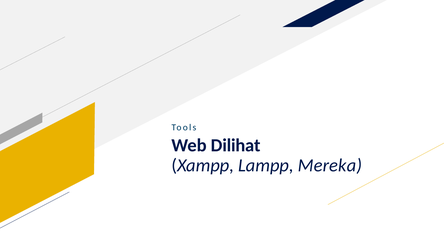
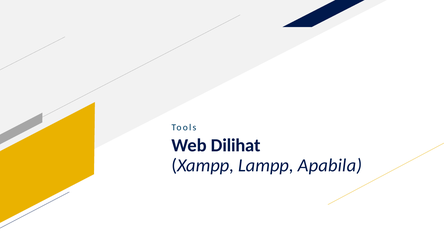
Mereka: Mereka -> Apabila (330, 165)
